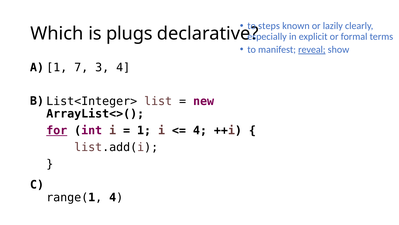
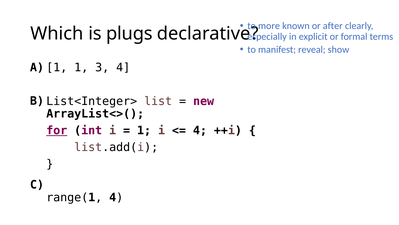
steps: steps -> more (269, 26)
lazily: lazily -> after (333, 26)
reveal underline: present -> none (312, 49)
1 7: 7 -> 1 (81, 67)
